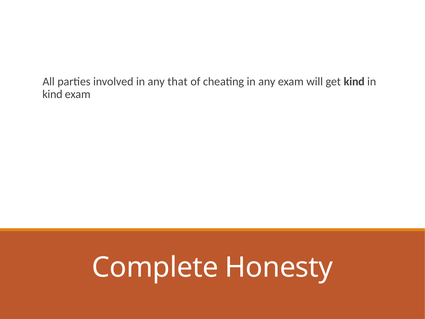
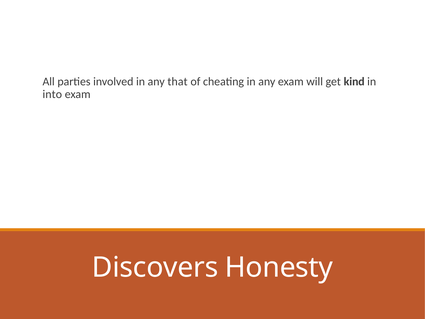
kind: kind -> into (52, 94)
Complete: Complete -> Discovers (155, 267)
